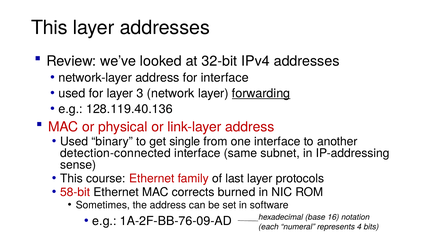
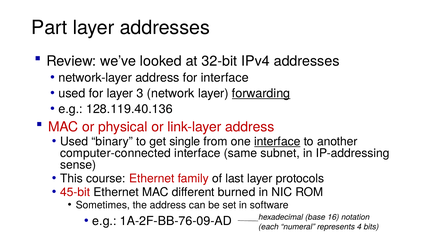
This: This -> Part (49, 28)
interface underline: none -> present (277, 142)
detection-connected: detection-connected -> computer-connected (116, 154)
58-bit: 58-bit -> 45-bit (75, 193)
corrects: corrects -> different (193, 193)
